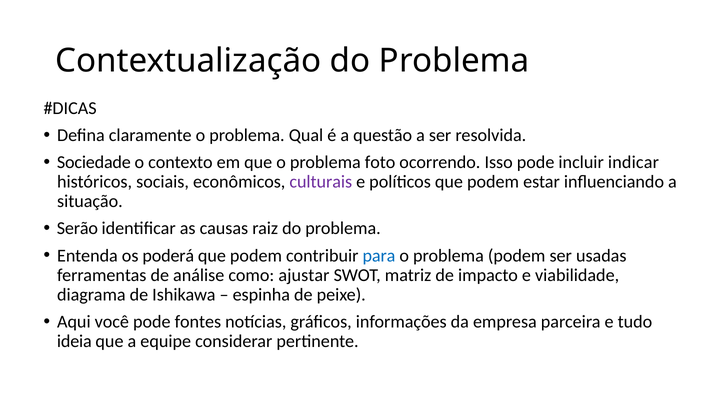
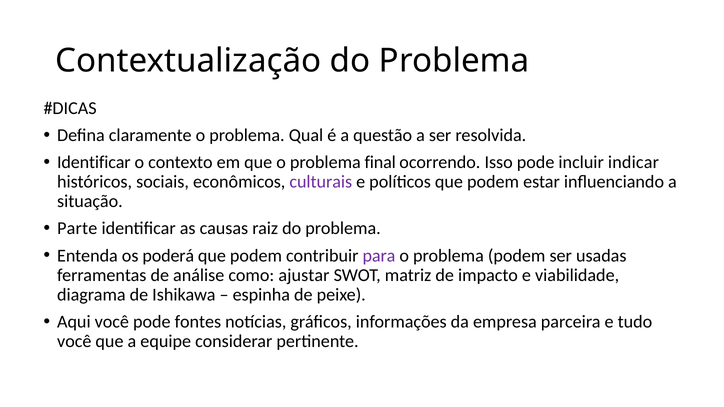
Sociedade: Sociedade -> Identificar (94, 162)
foto: foto -> final (380, 162)
Serão: Serão -> Parte (77, 229)
para colour: blue -> purple (379, 256)
ideia: ideia -> você (74, 341)
